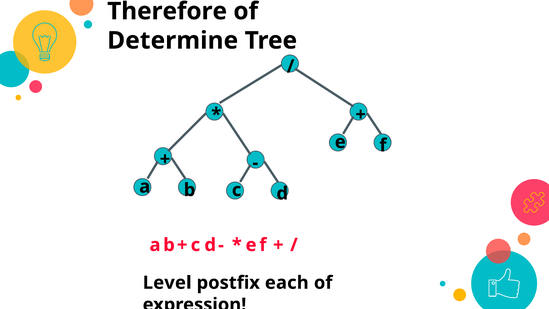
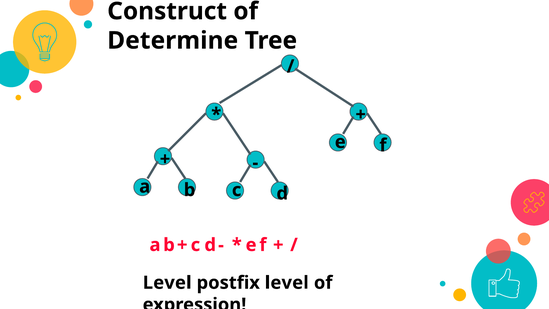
Therefore: Therefore -> Construct (167, 11)
postfix each: each -> level (287, 283)
